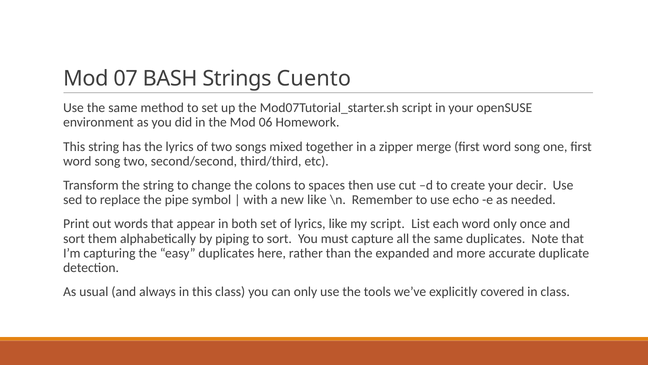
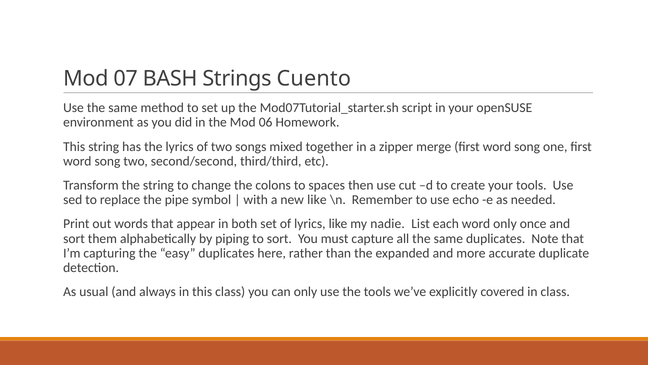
your decir: decir -> tools (531, 185)
my script: script -> nadie (388, 224)
